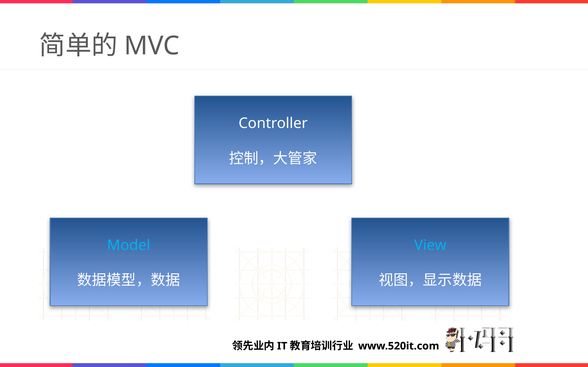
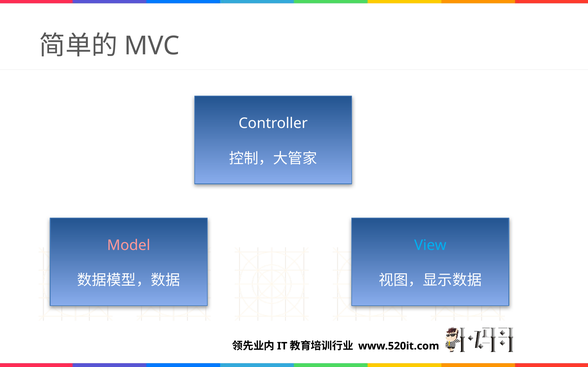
Model colour: light blue -> pink (129, 246)
